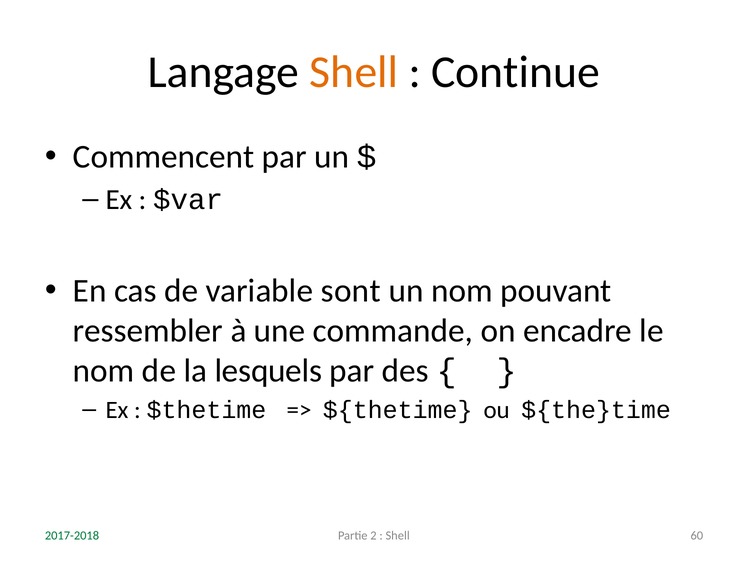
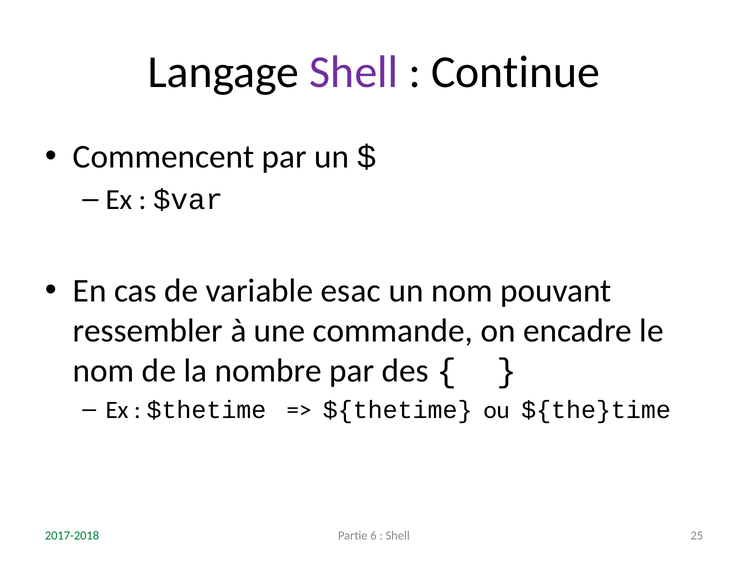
Shell colour: orange -> purple (354, 72)
sont: sont -> esac (351, 291)
lesquels: lesquels -> nombre (268, 371)
2: 2 -> 6 (374, 536)
60: 60 -> 25 (697, 536)
